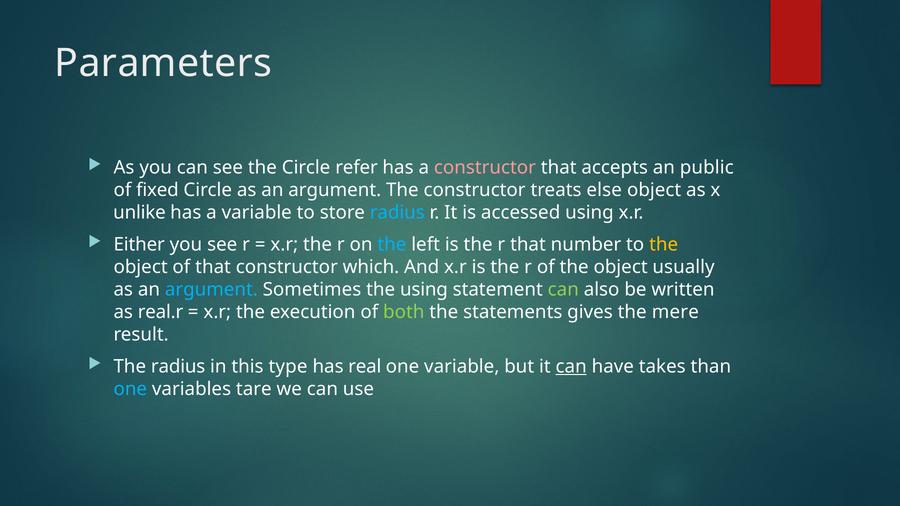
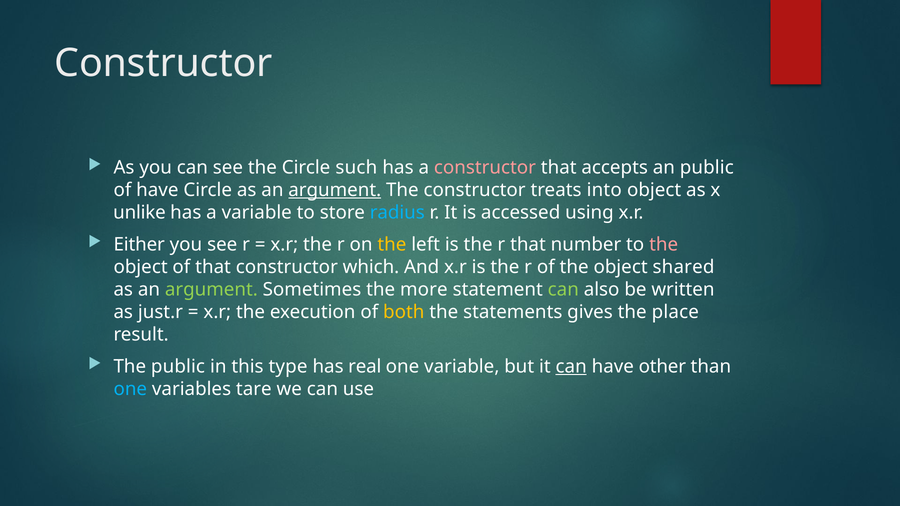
Parameters: Parameters -> Constructor (164, 63)
refer: refer -> such (356, 168)
of fixed: fixed -> have (157, 190)
argument underline: none -> present (335, 190)
else: else -> into (604, 190)
the colour: light blue -> yellow (392, 245)
the colour: yellow -> pink (664, 245)
usually: usually -> shared (684, 267)
argument colour: light blue -> light green (211, 290)
the using: using -> more (424, 290)
real.r: real.r -> just.r (160, 312)
both colour: light green -> yellow (404, 312)
mere: mere -> place (675, 312)
The radius: radius -> public (178, 367)
takes: takes -> other (662, 367)
